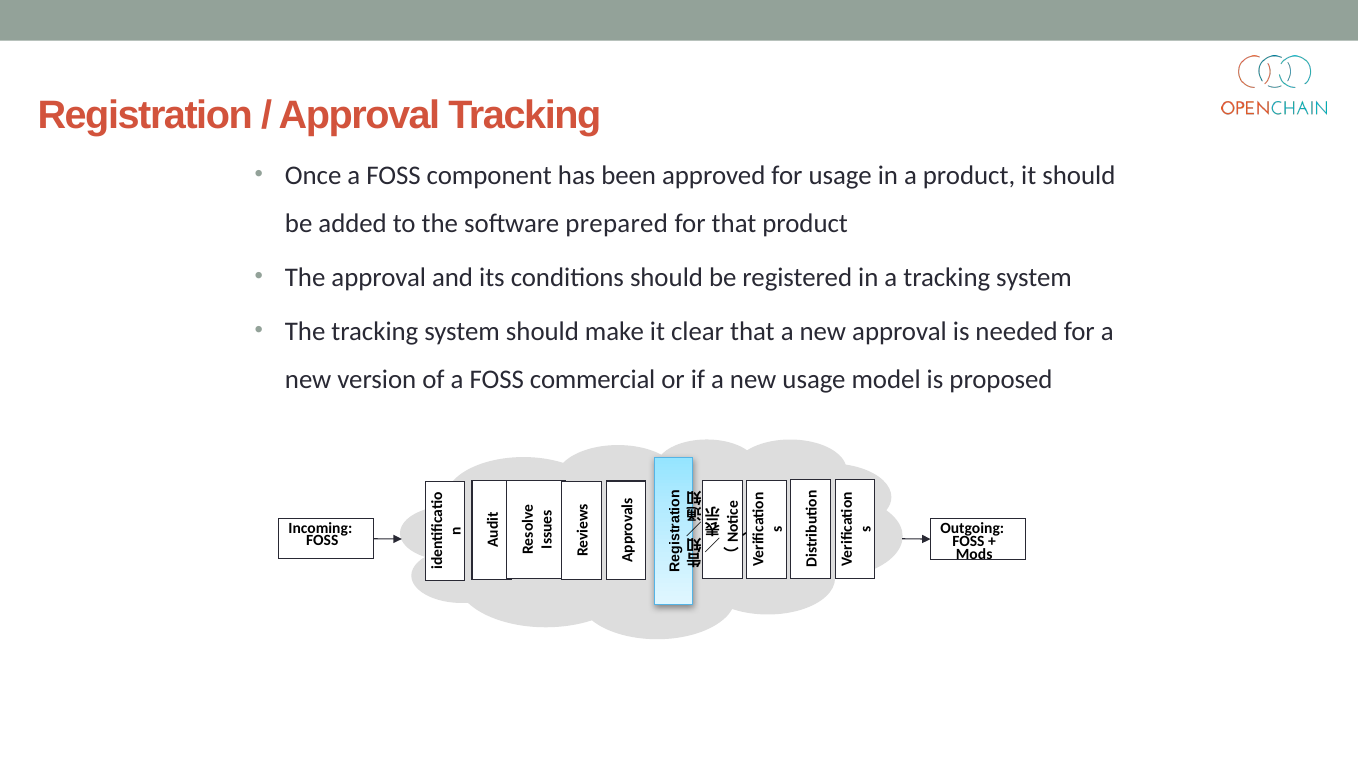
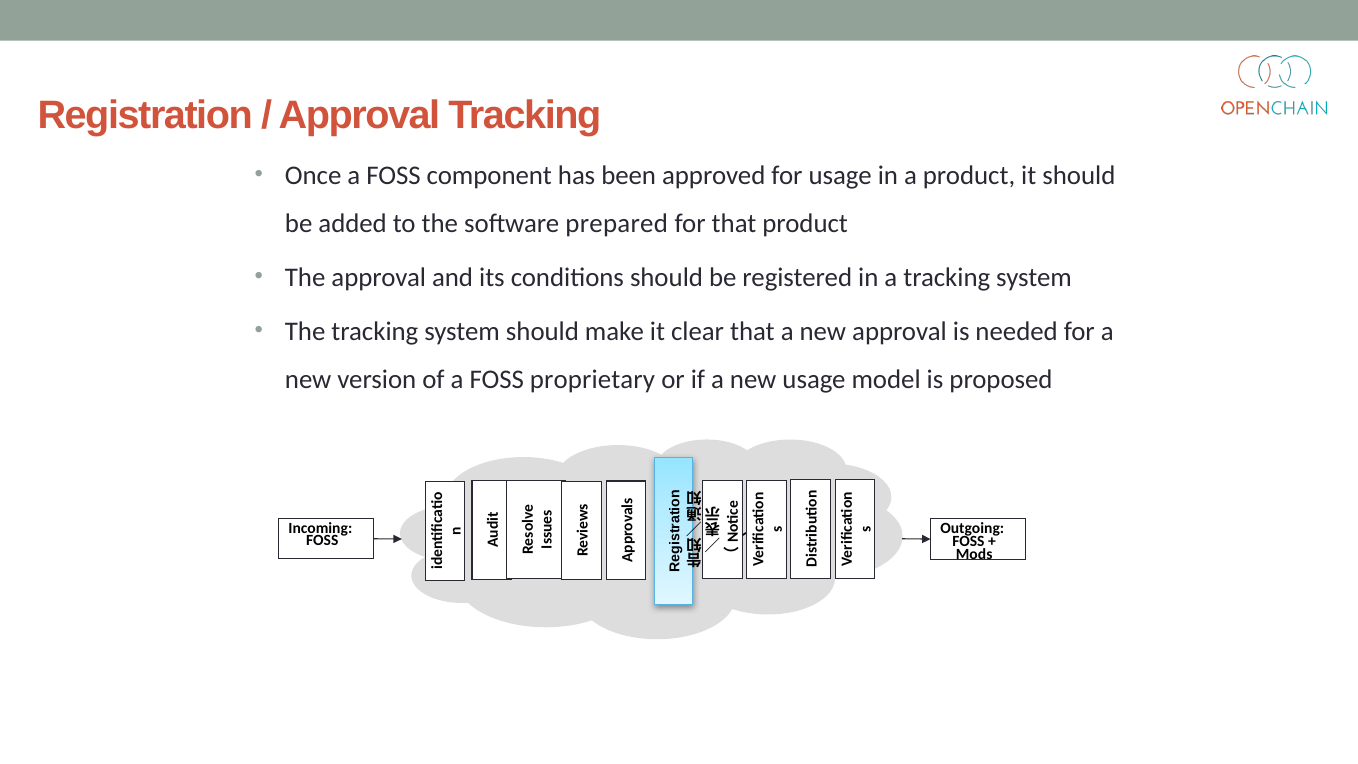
commercial: commercial -> proprietary (593, 380)
